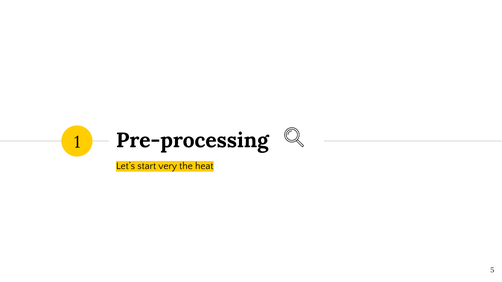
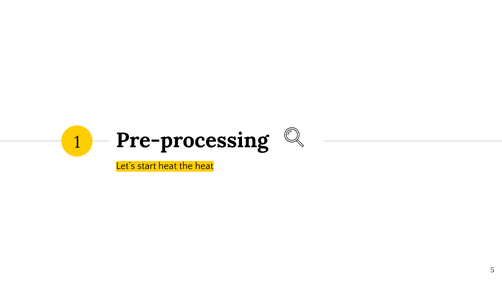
start very: very -> heat (168, 166)
